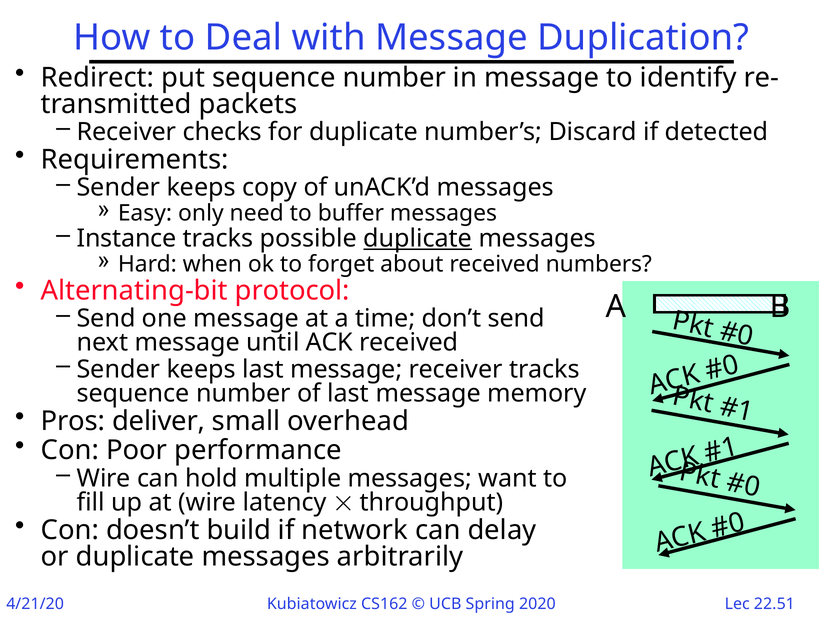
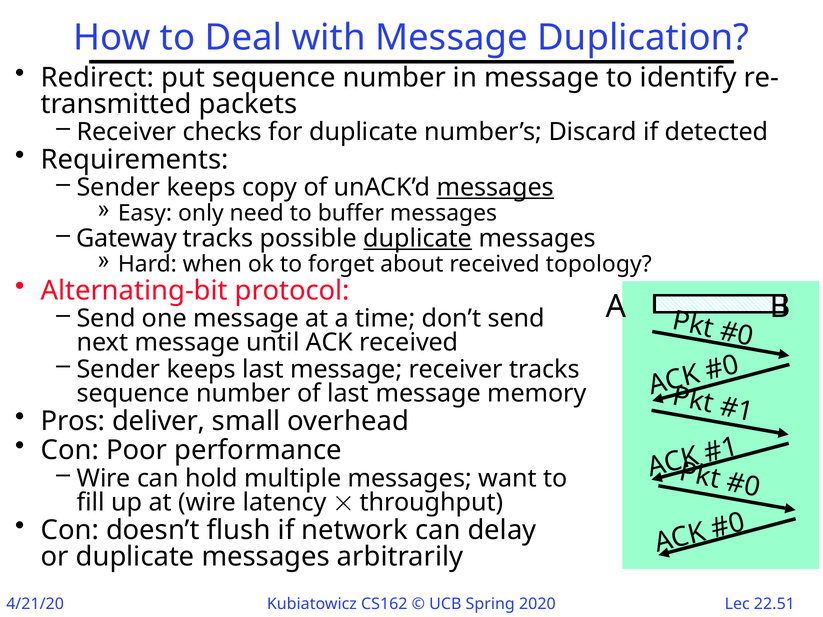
messages underline: none -> present (495, 188)
Instance: Instance -> Gateway (127, 239)
numbers: numbers -> topology (599, 264)
build: build -> flush (239, 530)
